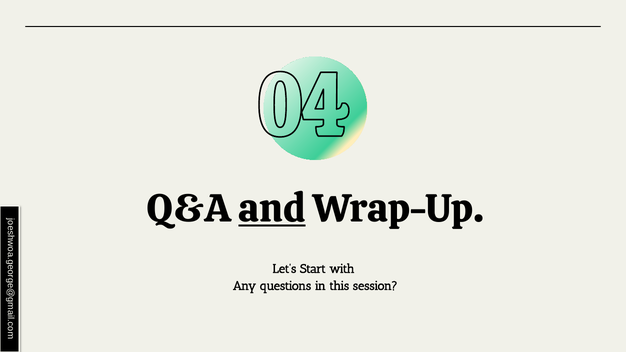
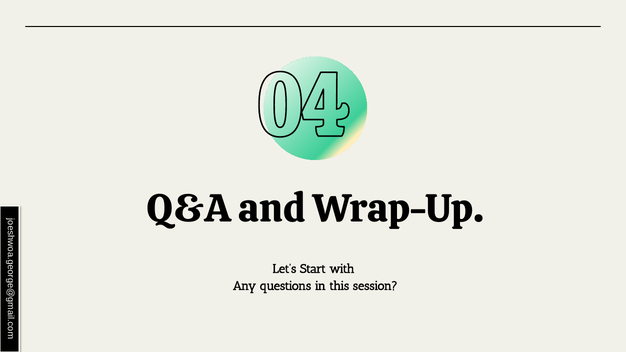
and underline: present -> none (272, 209)
